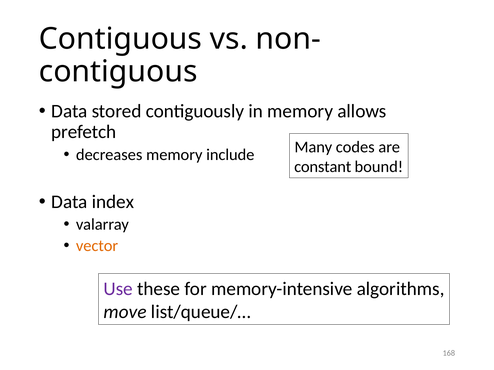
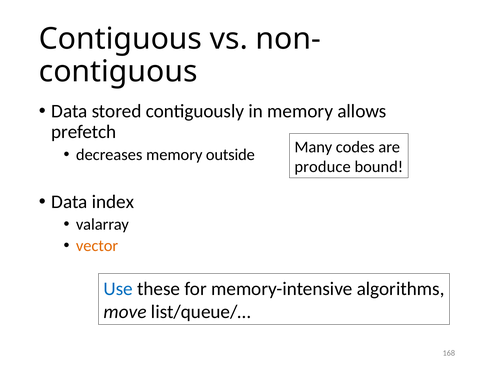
include: include -> outside (230, 155)
constant: constant -> produce (323, 167)
Use colour: purple -> blue (118, 289)
